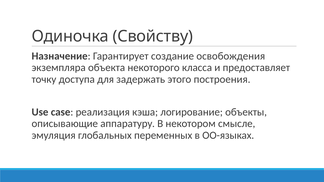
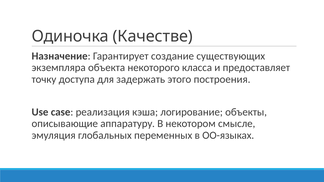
Свойству: Свойству -> Качестве (153, 36)
освобождения: освобождения -> существующих (231, 56)
